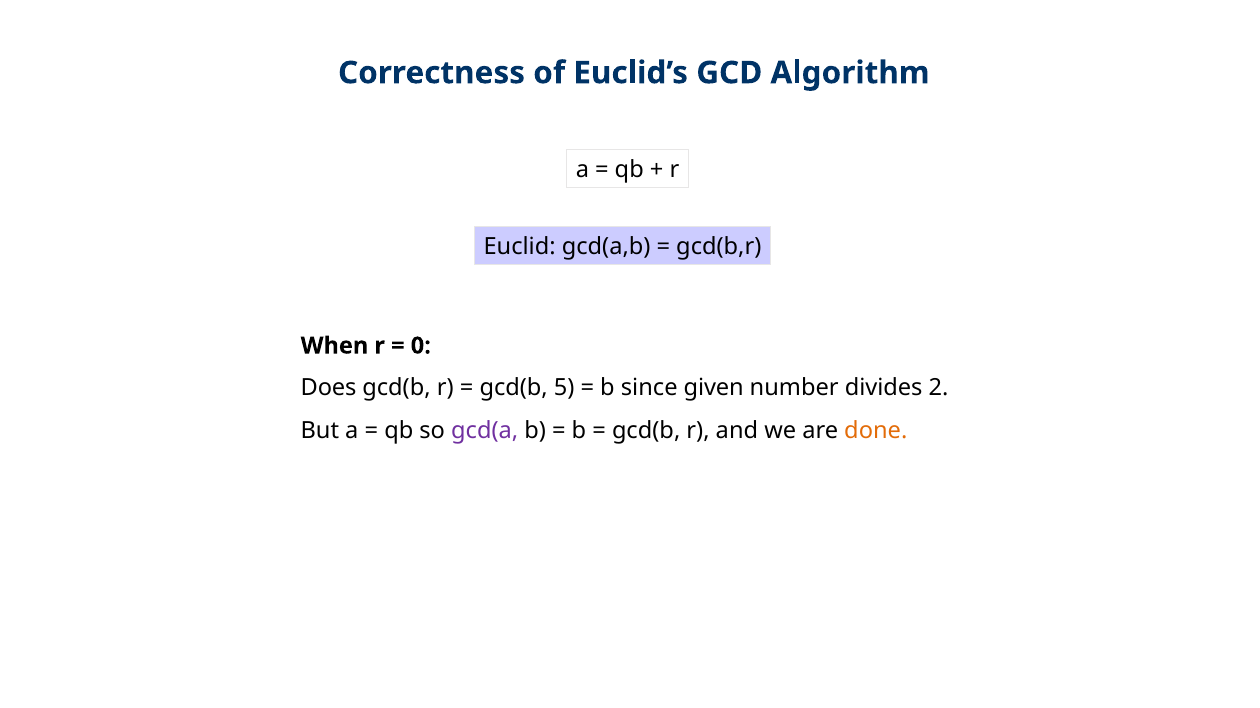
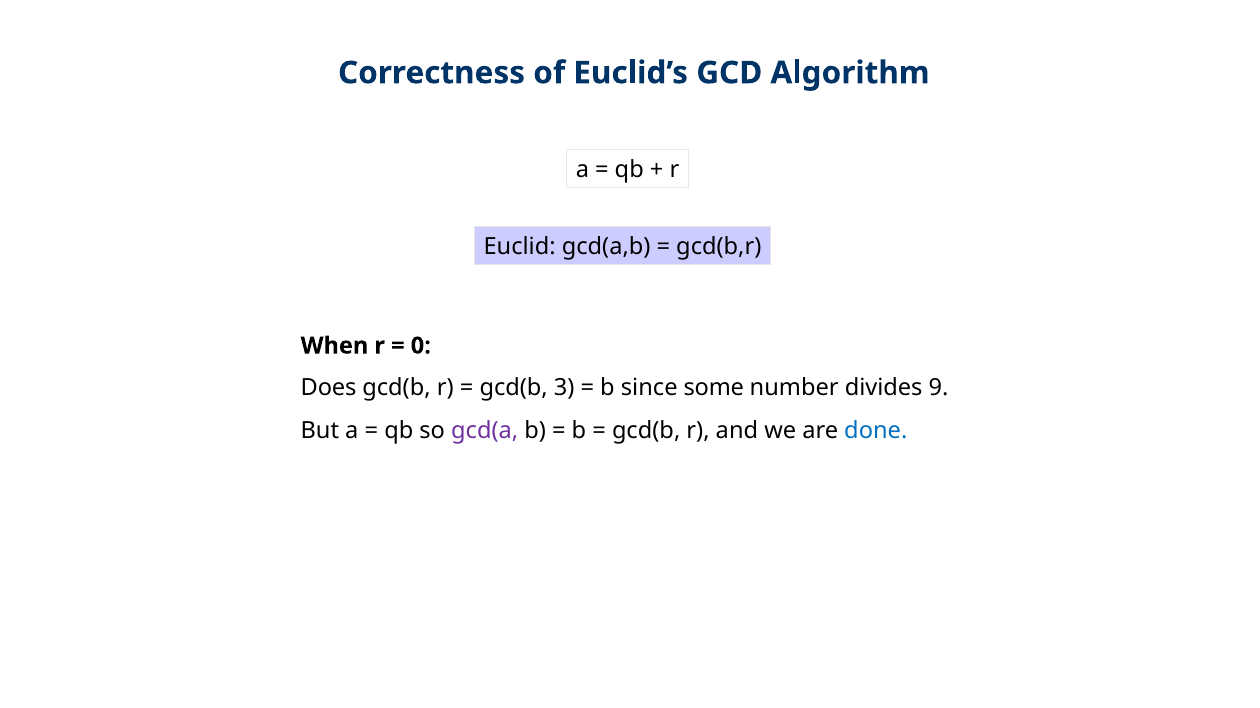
5: 5 -> 3 (564, 389)
given: given -> some (714, 389)
2: 2 -> 9 (939, 389)
done colour: orange -> blue (876, 431)
